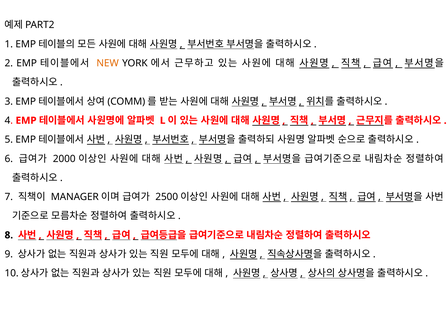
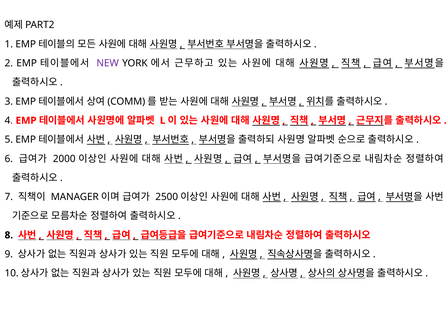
NEW colour: orange -> purple (108, 63)
